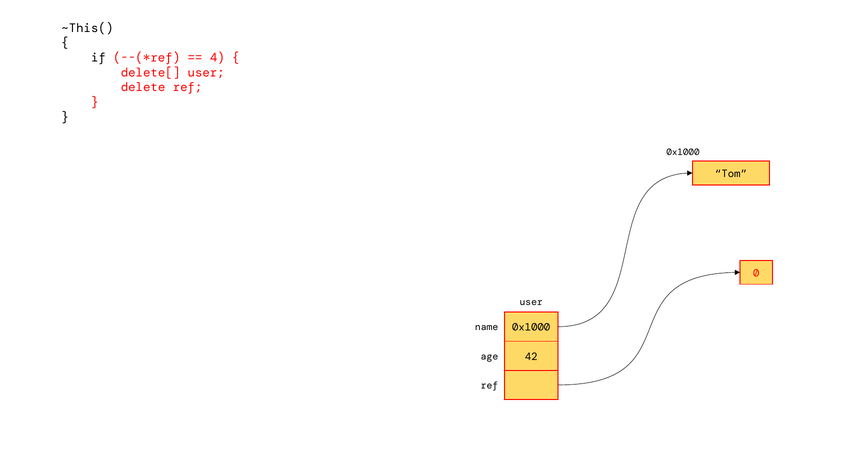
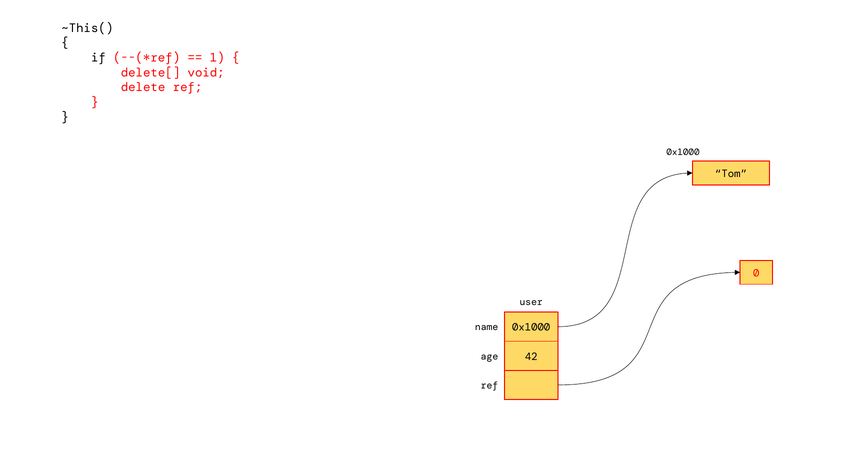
4: 4 -> 1 (217, 58)
delete[ user: user -> void (206, 73)
